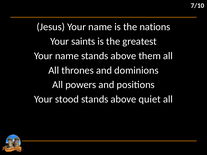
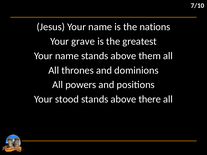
saints: saints -> grave (83, 41)
quiet: quiet -> there (150, 99)
